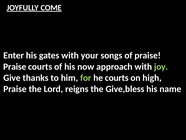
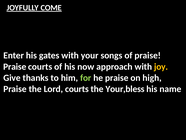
joy colour: light green -> yellow (161, 66)
he courts: courts -> praise (117, 78)
Lord reigns: reigns -> courts (77, 89)
Give,bless: Give,bless -> Your,bless (125, 89)
